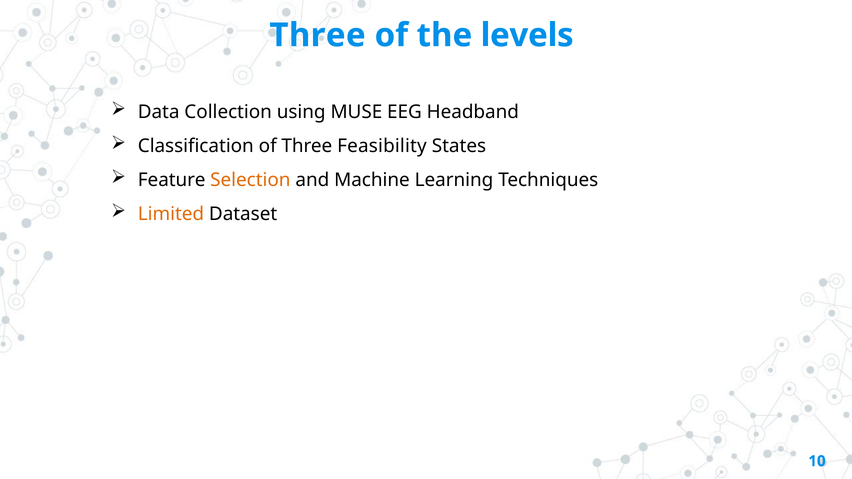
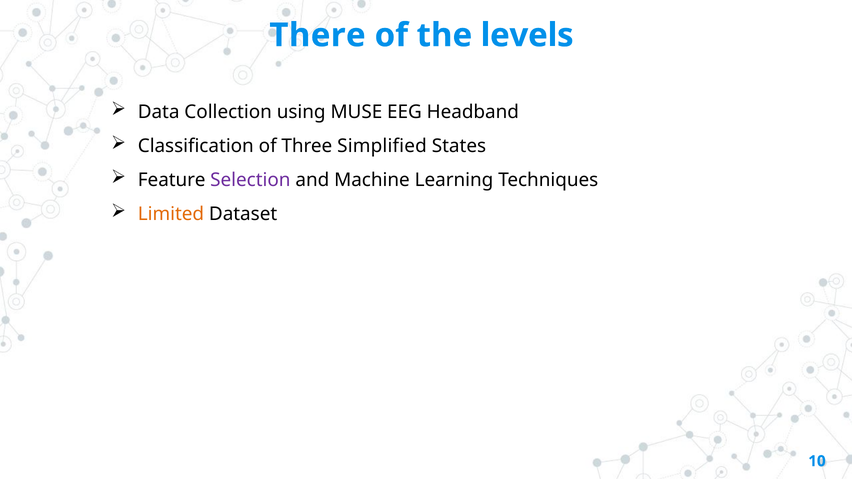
Three: Three -> There (318, 35)
Feasibility: Feasibility -> Simplified (382, 146)
Selection colour: orange -> purple (250, 180)
